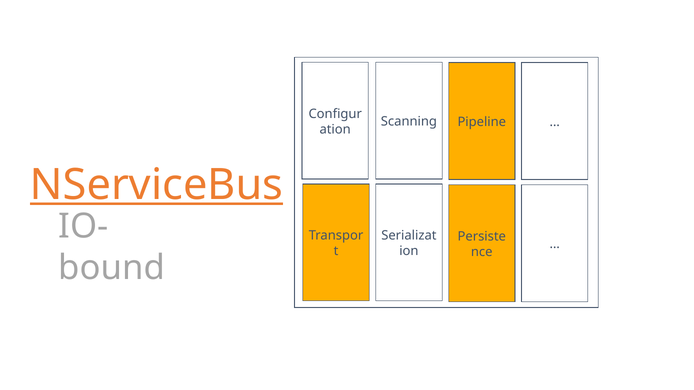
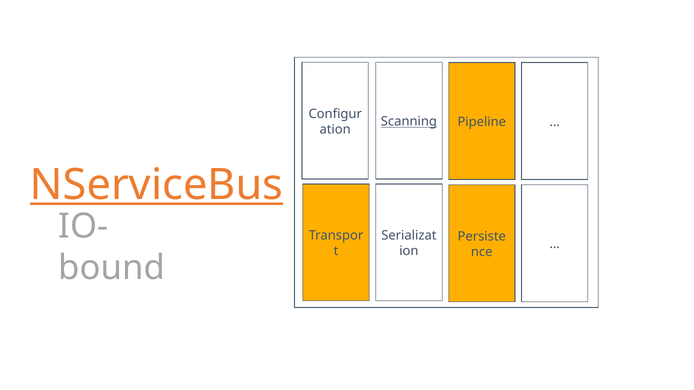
Scanning underline: none -> present (409, 122)
